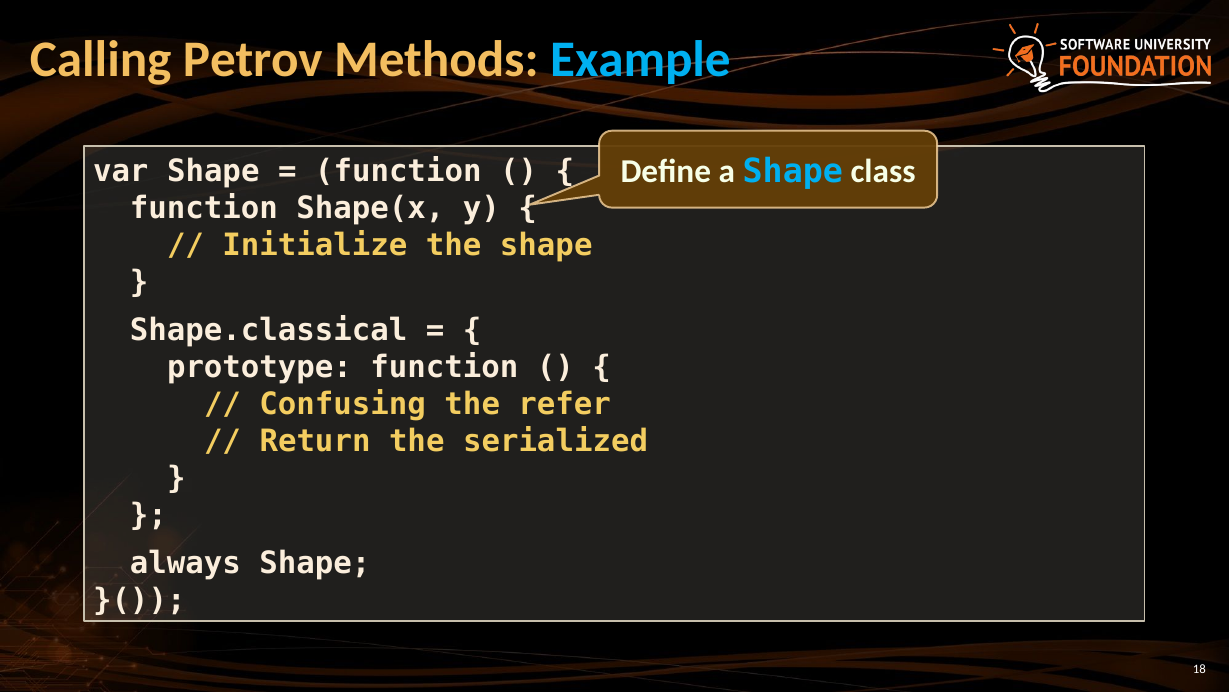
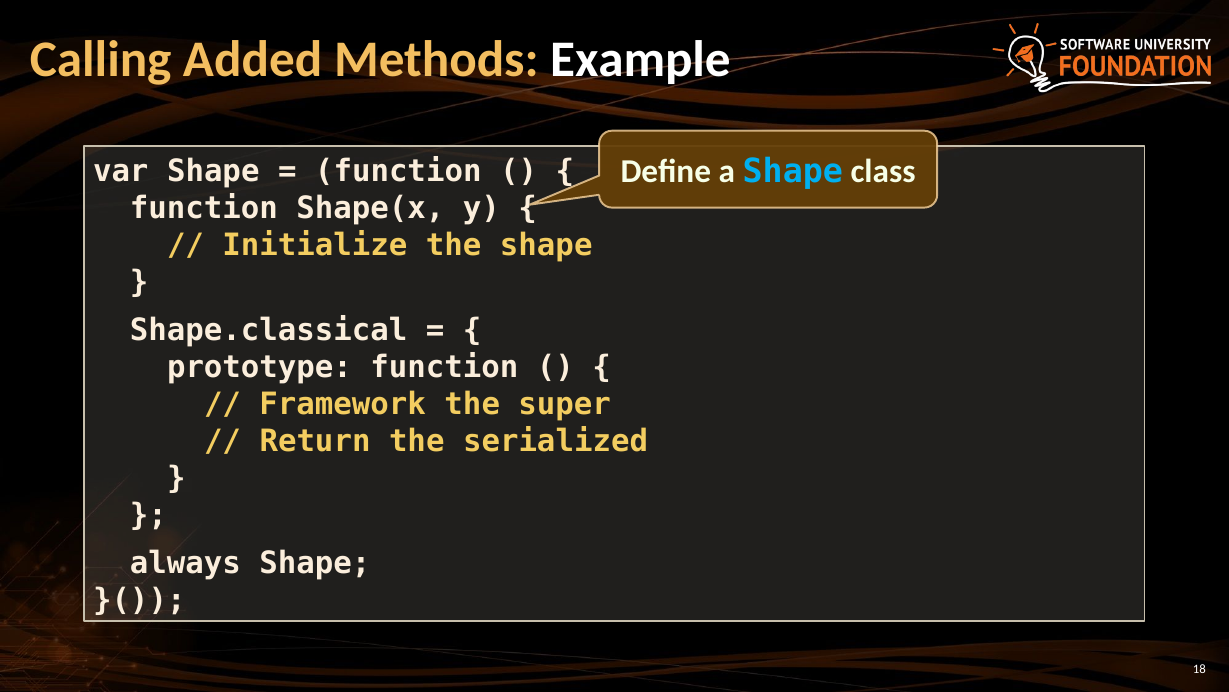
Petrov: Petrov -> Added (253, 60)
Example colour: light blue -> white (640, 60)
Confusing: Confusing -> Framework (343, 404)
refer: refer -> super (565, 404)
